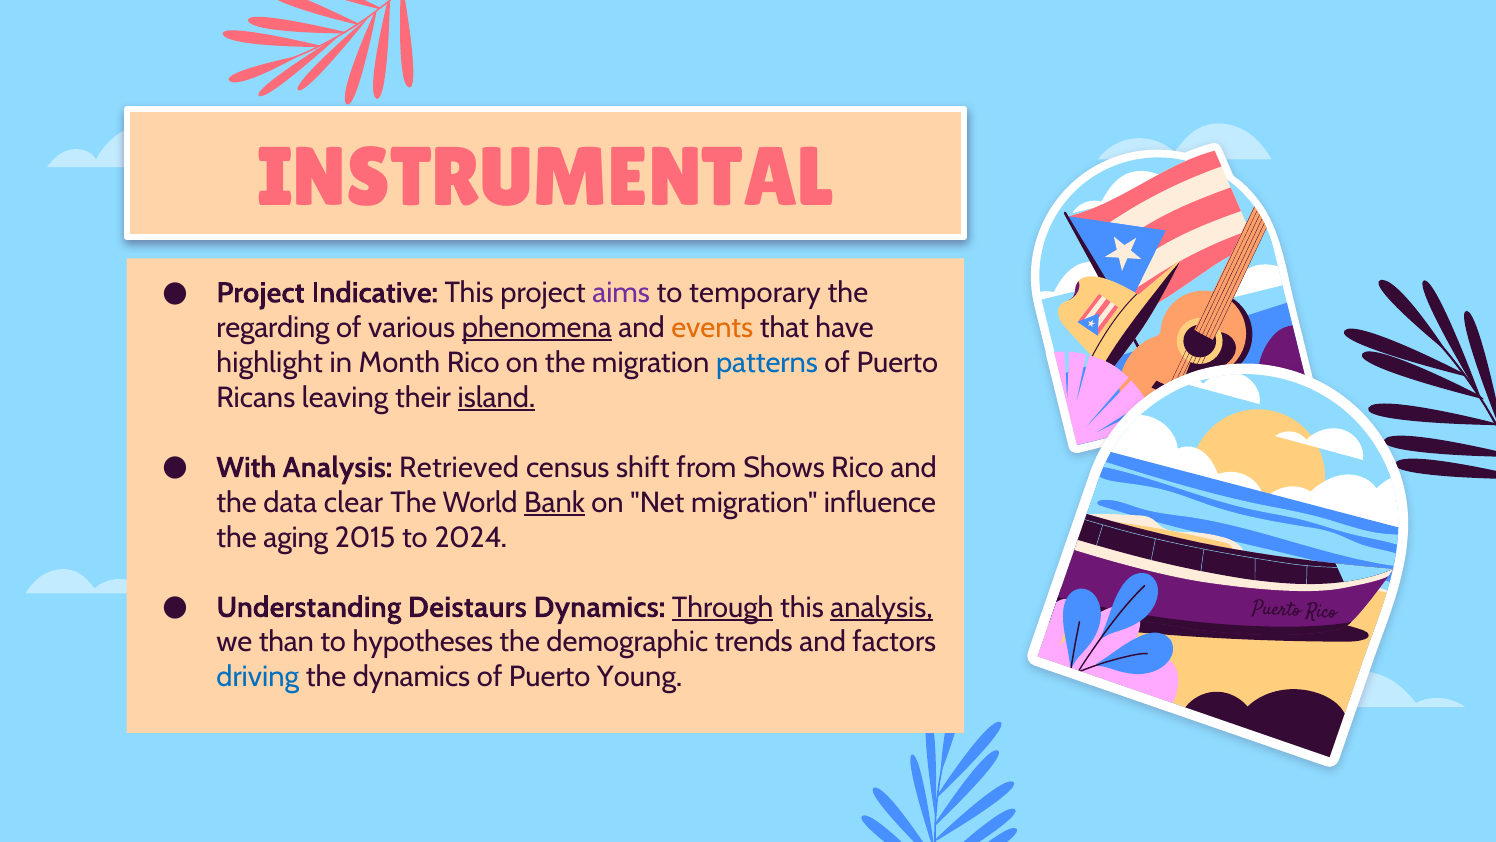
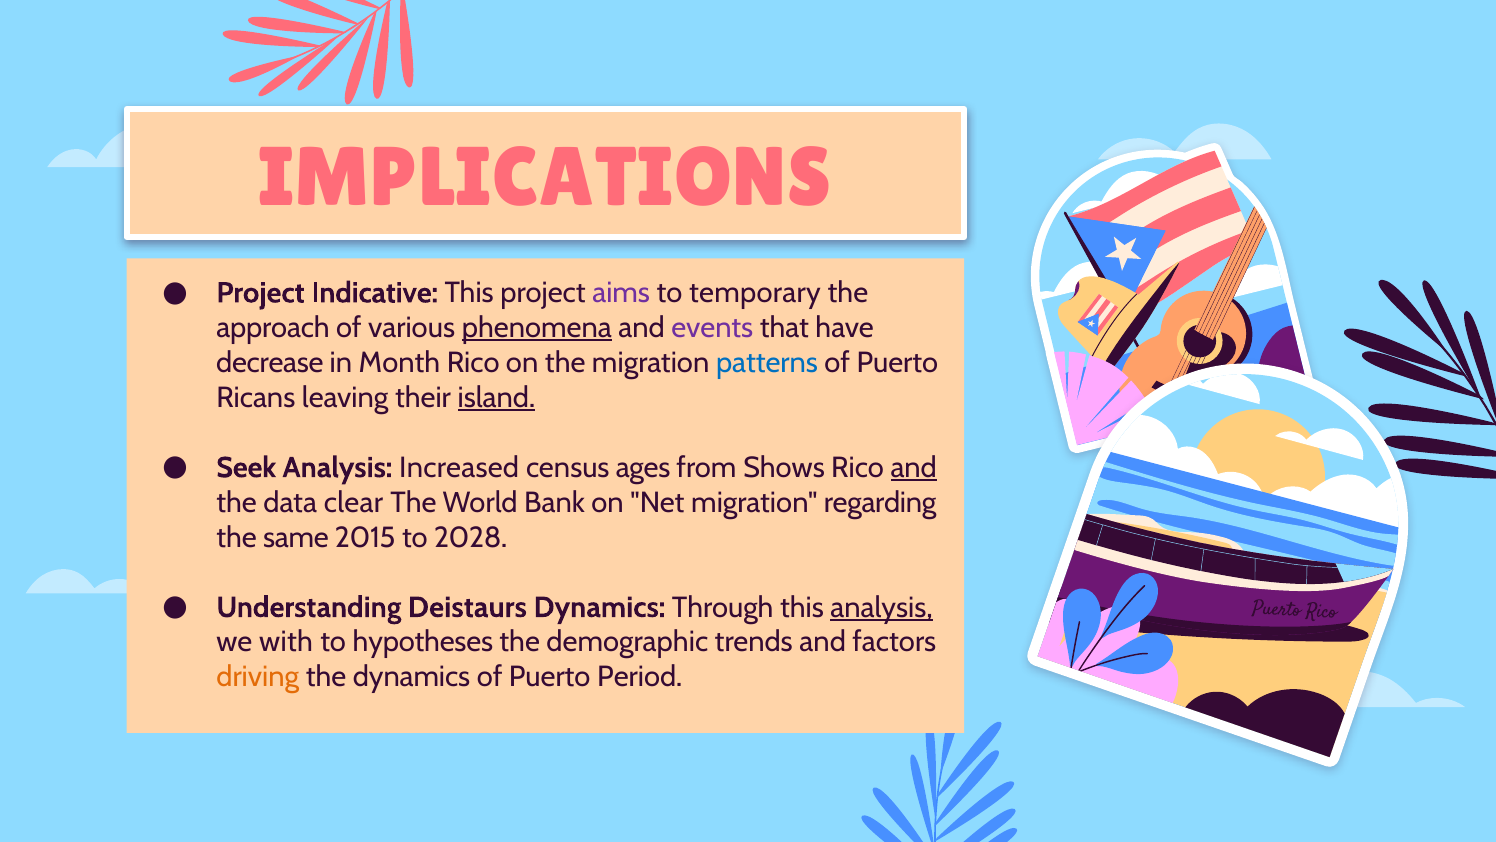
INSTRUMENTAL: INSTRUMENTAL -> IMPLICATIONS (545, 178)
regarding: regarding -> approach (273, 328)
events colour: orange -> purple (712, 328)
highlight: highlight -> decrease (270, 363)
With: With -> Seek (246, 467)
Retrieved: Retrieved -> Increased (459, 467)
shift: shift -> ages (643, 467)
and underline: none -> present (914, 467)
Bank underline: present -> none (554, 502)
influence: influence -> regarding (880, 502)
aging: aging -> same (296, 537)
2024: 2024 -> 2028 (471, 537)
Through underline: present -> none (723, 607)
than: than -> with (286, 642)
driving colour: blue -> orange (258, 677)
Young: Young -> Period (640, 677)
